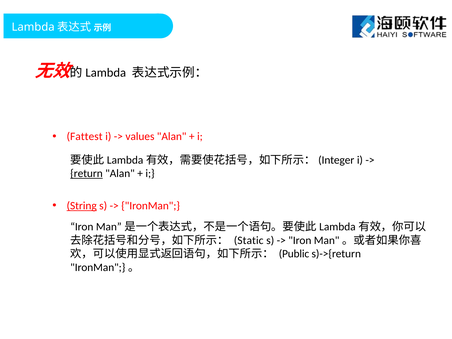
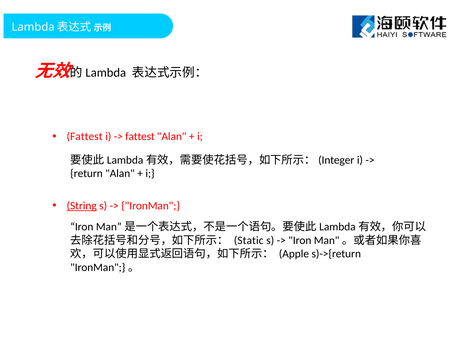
values: values -> fattest (140, 137)
return underline: present -> none (86, 174)
Public: Public -> Apple (294, 254)
